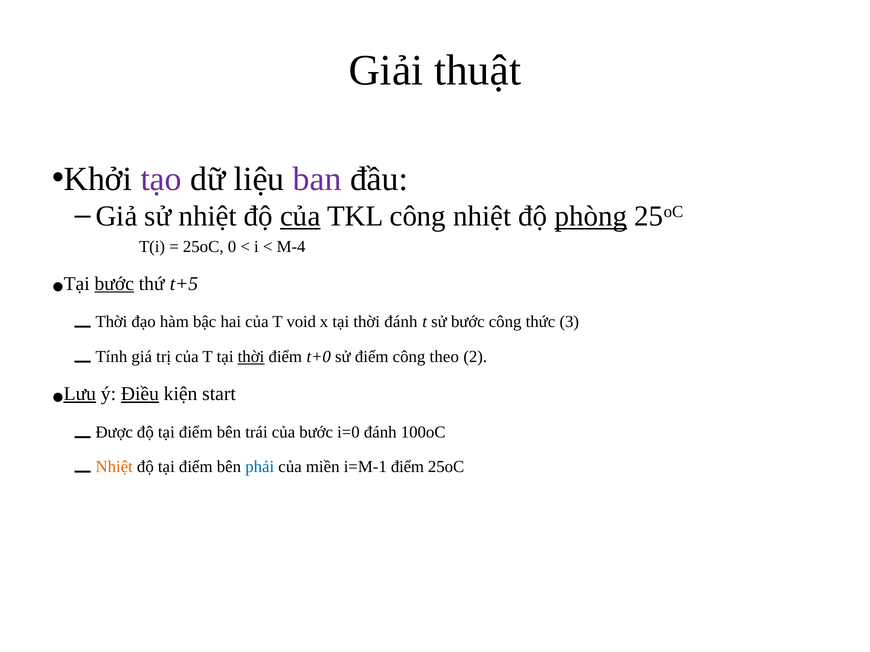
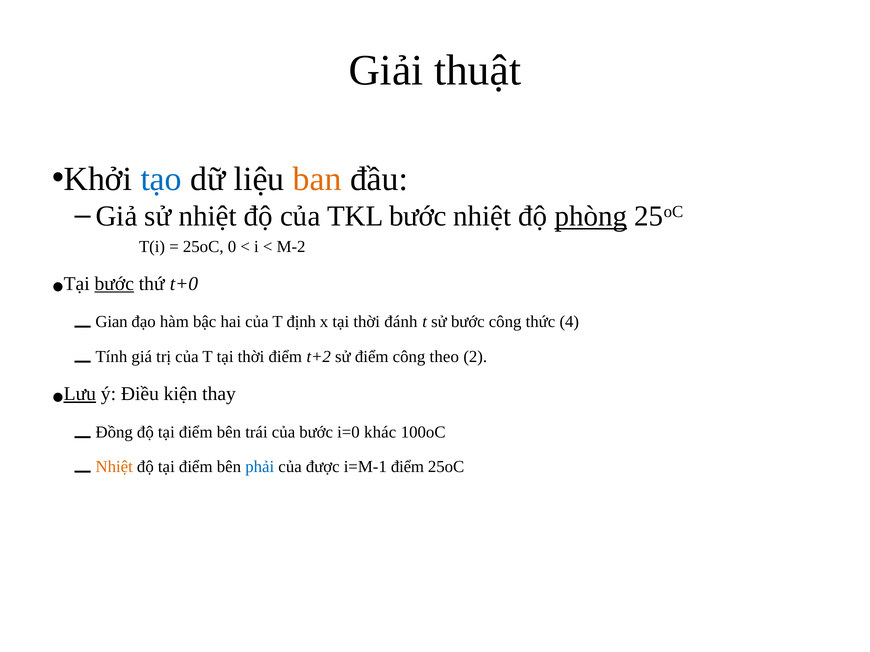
tạo colour: purple -> blue (161, 179)
ban colour: purple -> orange (317, 179)
của underline: present -> none (300, 217)
TKL công: công -> bước (418, 217)
M-4: M-4 -> M-2 (291, 247)
t+5: t+5 -> t+0 (184, 284)
Thời: Thời -> Gian (111, 322)
void: void -> định (301, 322)
3: 3 -> 4 (569, 322)
thời underline: present -> none (251, 357)
t+0: t+0 -> t+2 (319, 357)
Điều underline: present -> none (140, 394)
start: start -> thay (219, 394)
Được: Được -> Đồng (114, 432)
i=0 đánh: đánh -> khác (380, 432)
miền: miền -> được (323, 467)
